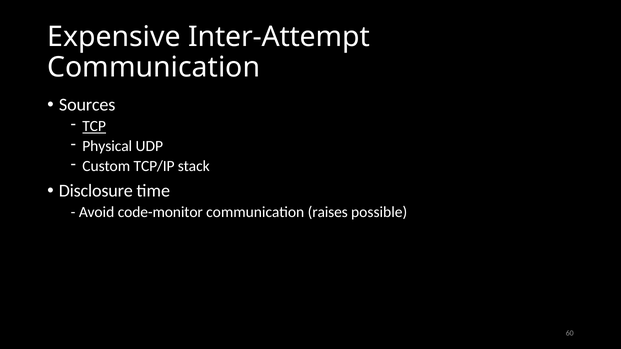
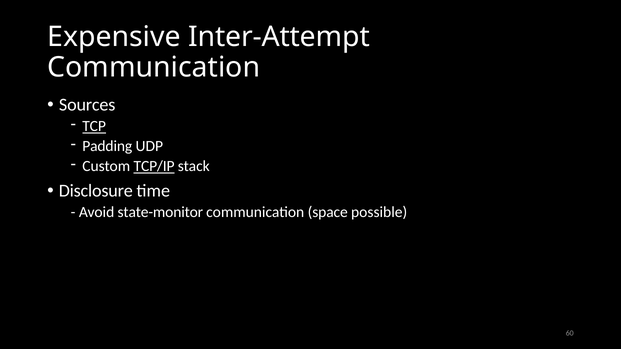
Physical: Physical -> Padding (107, 146)
TCP/IP underline: none -> present (154, 166)
code-monitor: code-monitor -> state-monitor (160, 212)
raises: raises -> space (328, 212)
